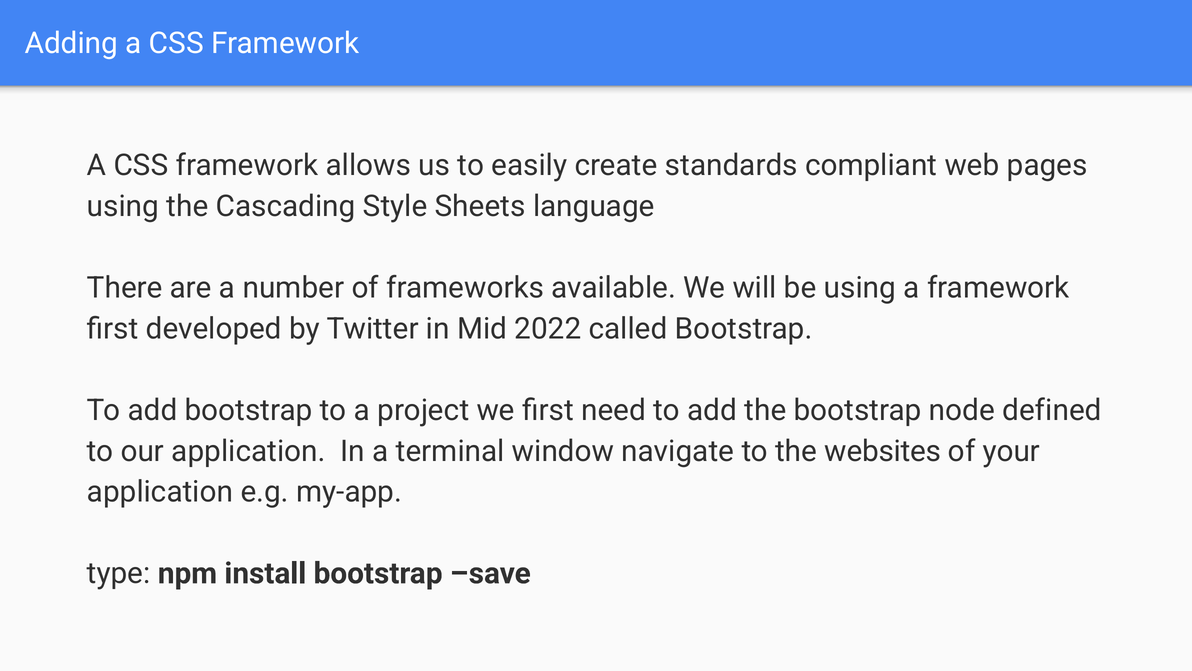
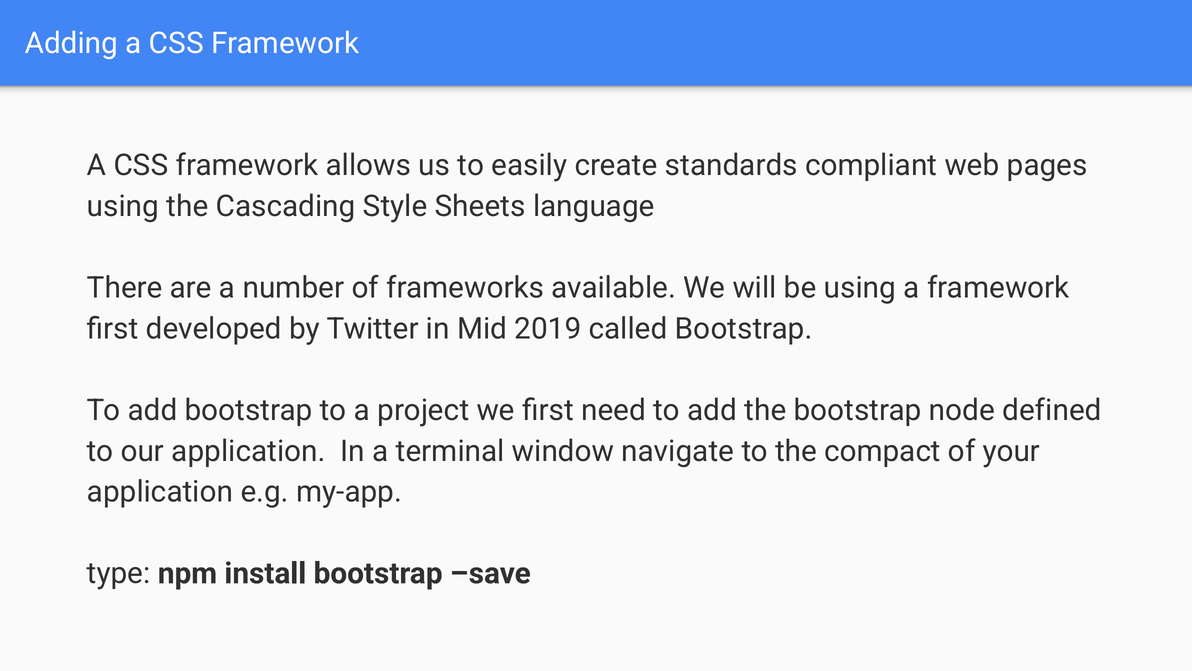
2022: 2022 -> 2019 (548, 329)
websites: websites -> compact (883, 451)
